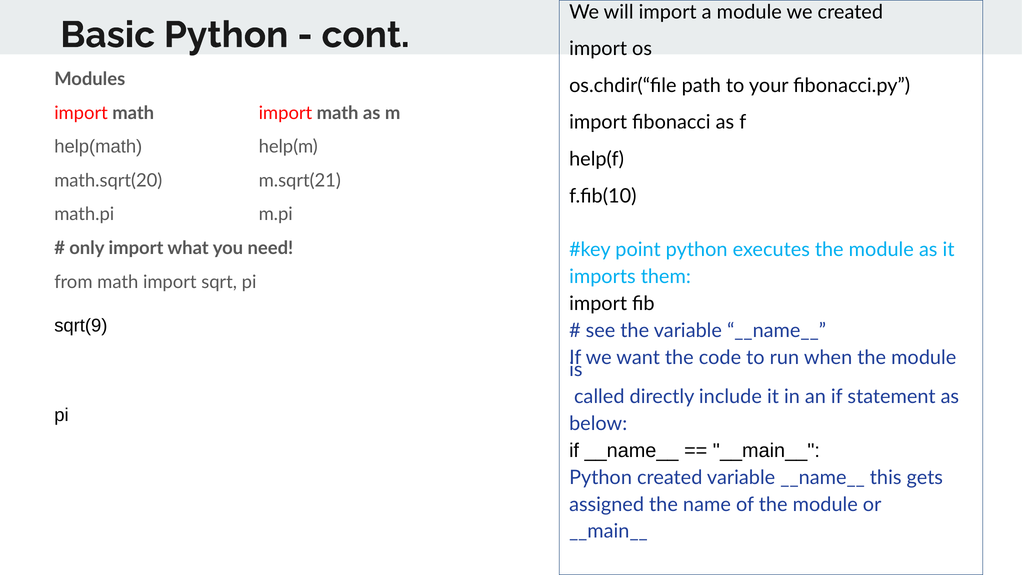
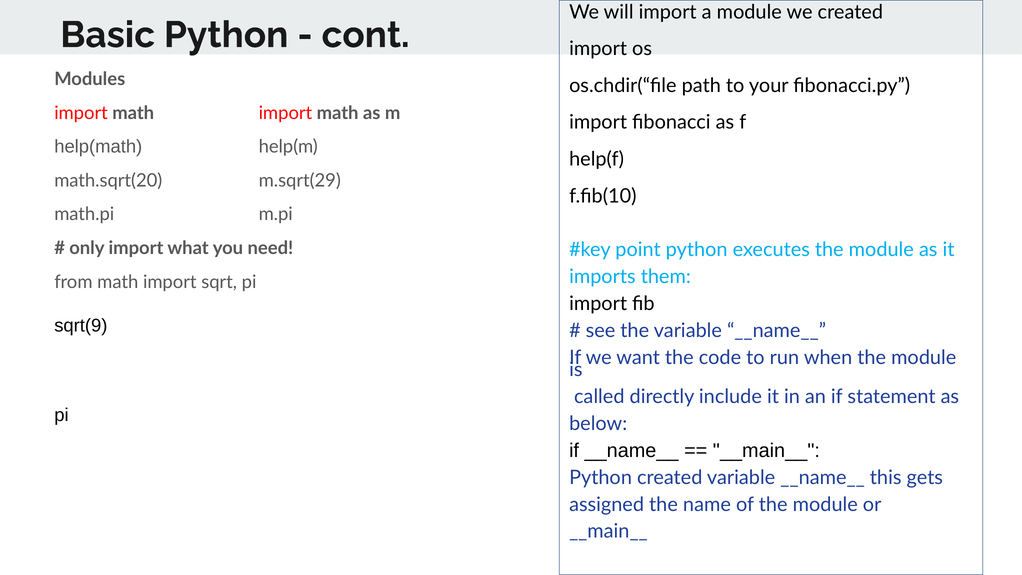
m.sqrt(21: m.sqrt(21 -> m.sqrt(29 (300, 181)
